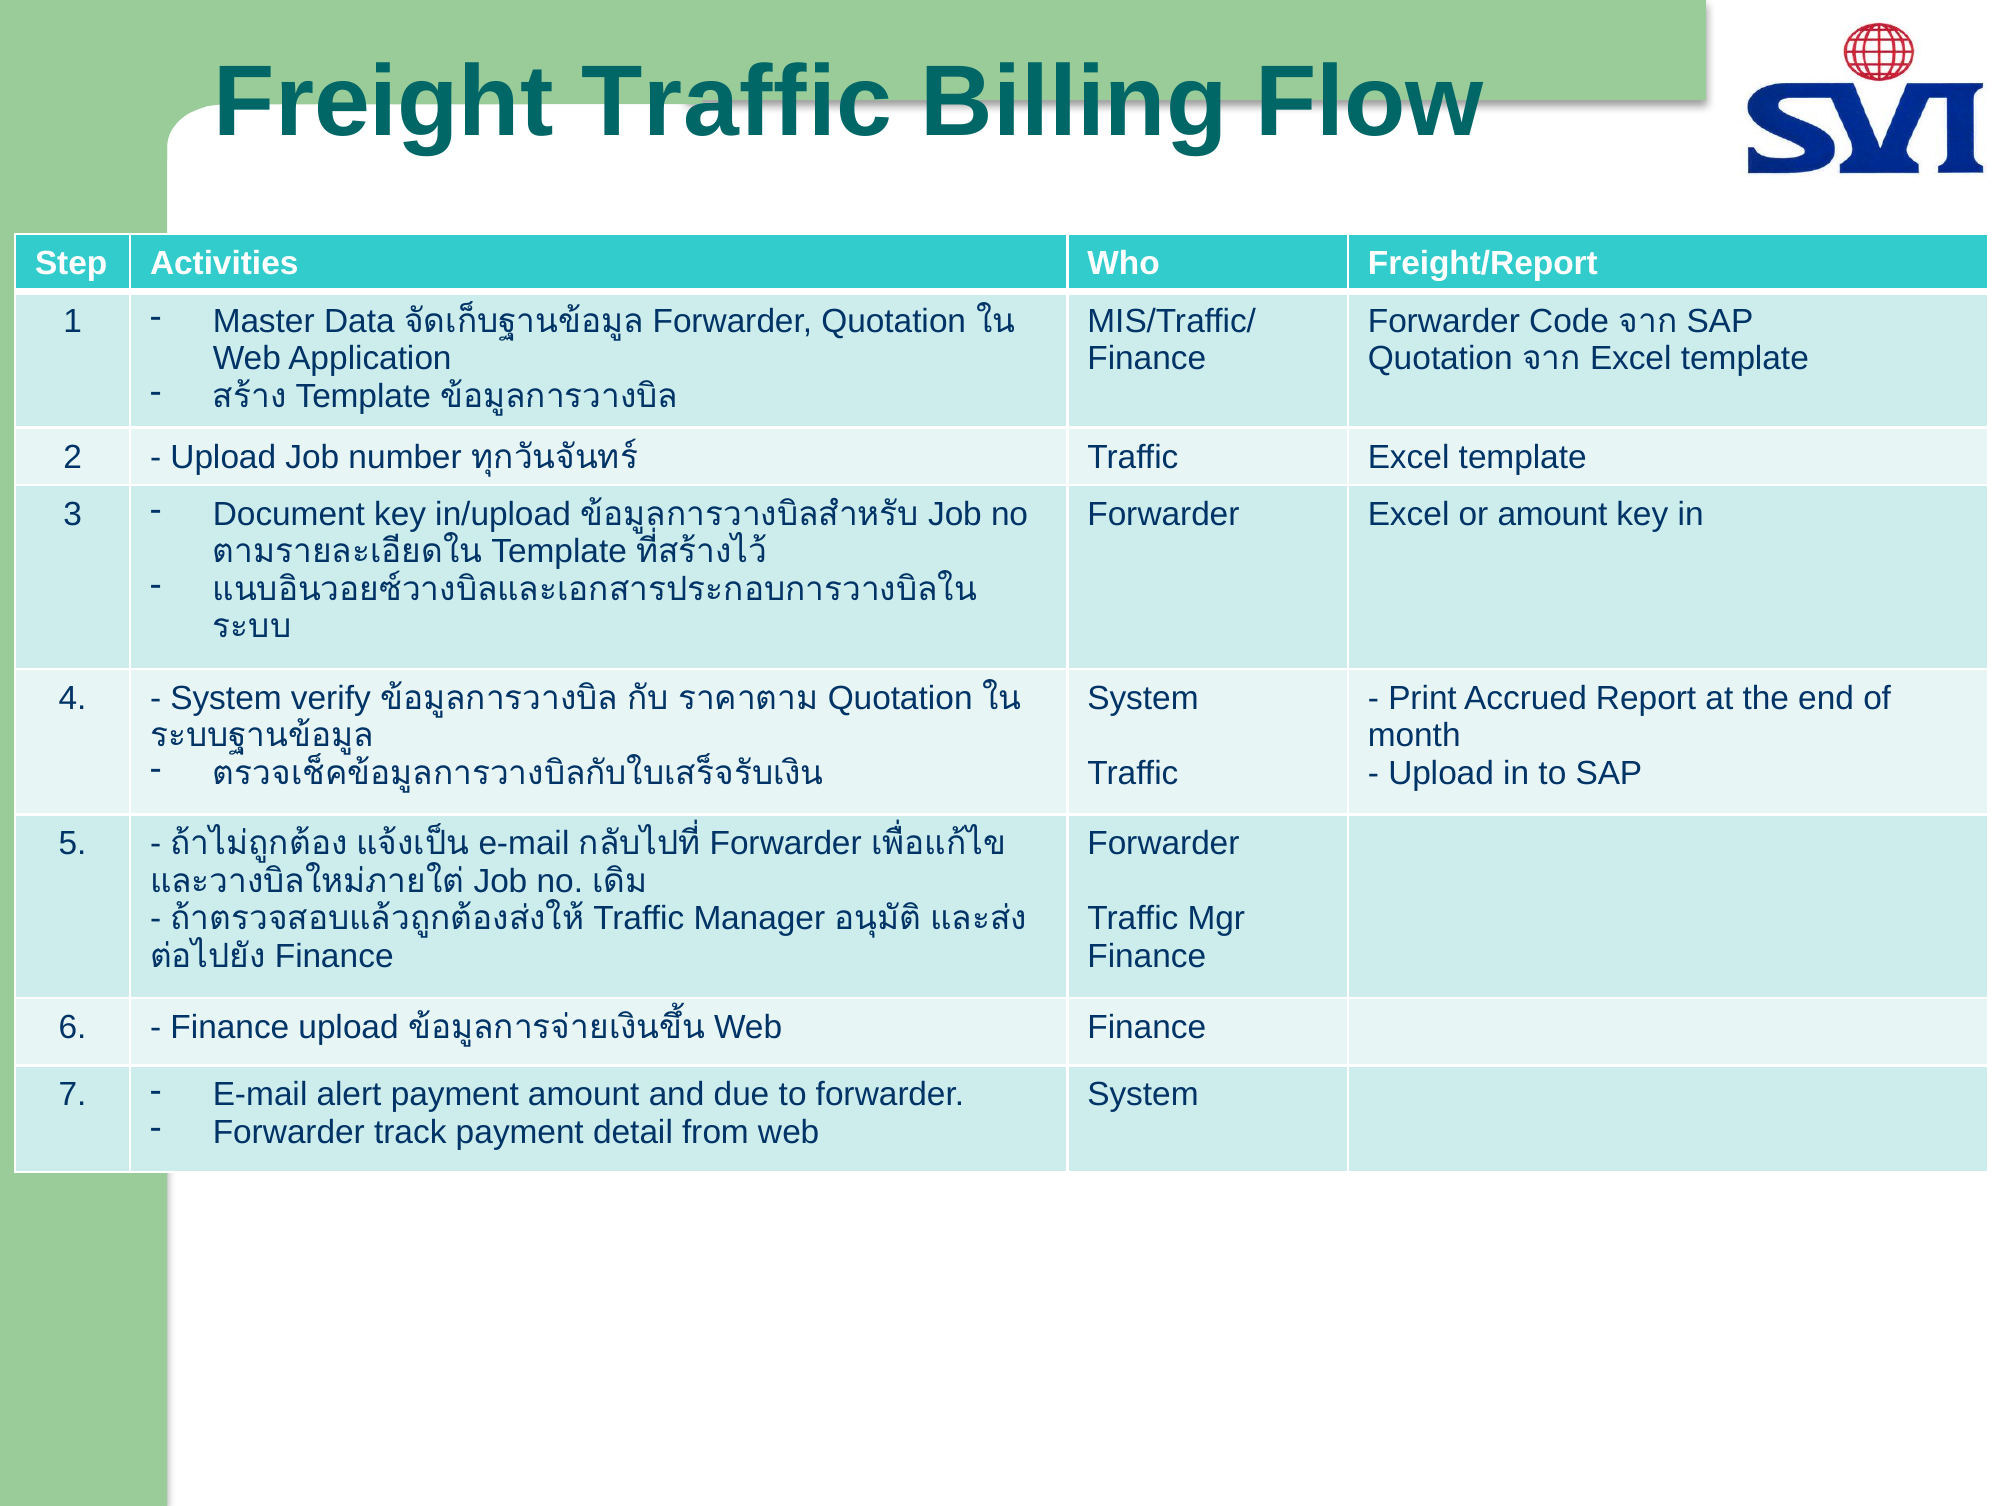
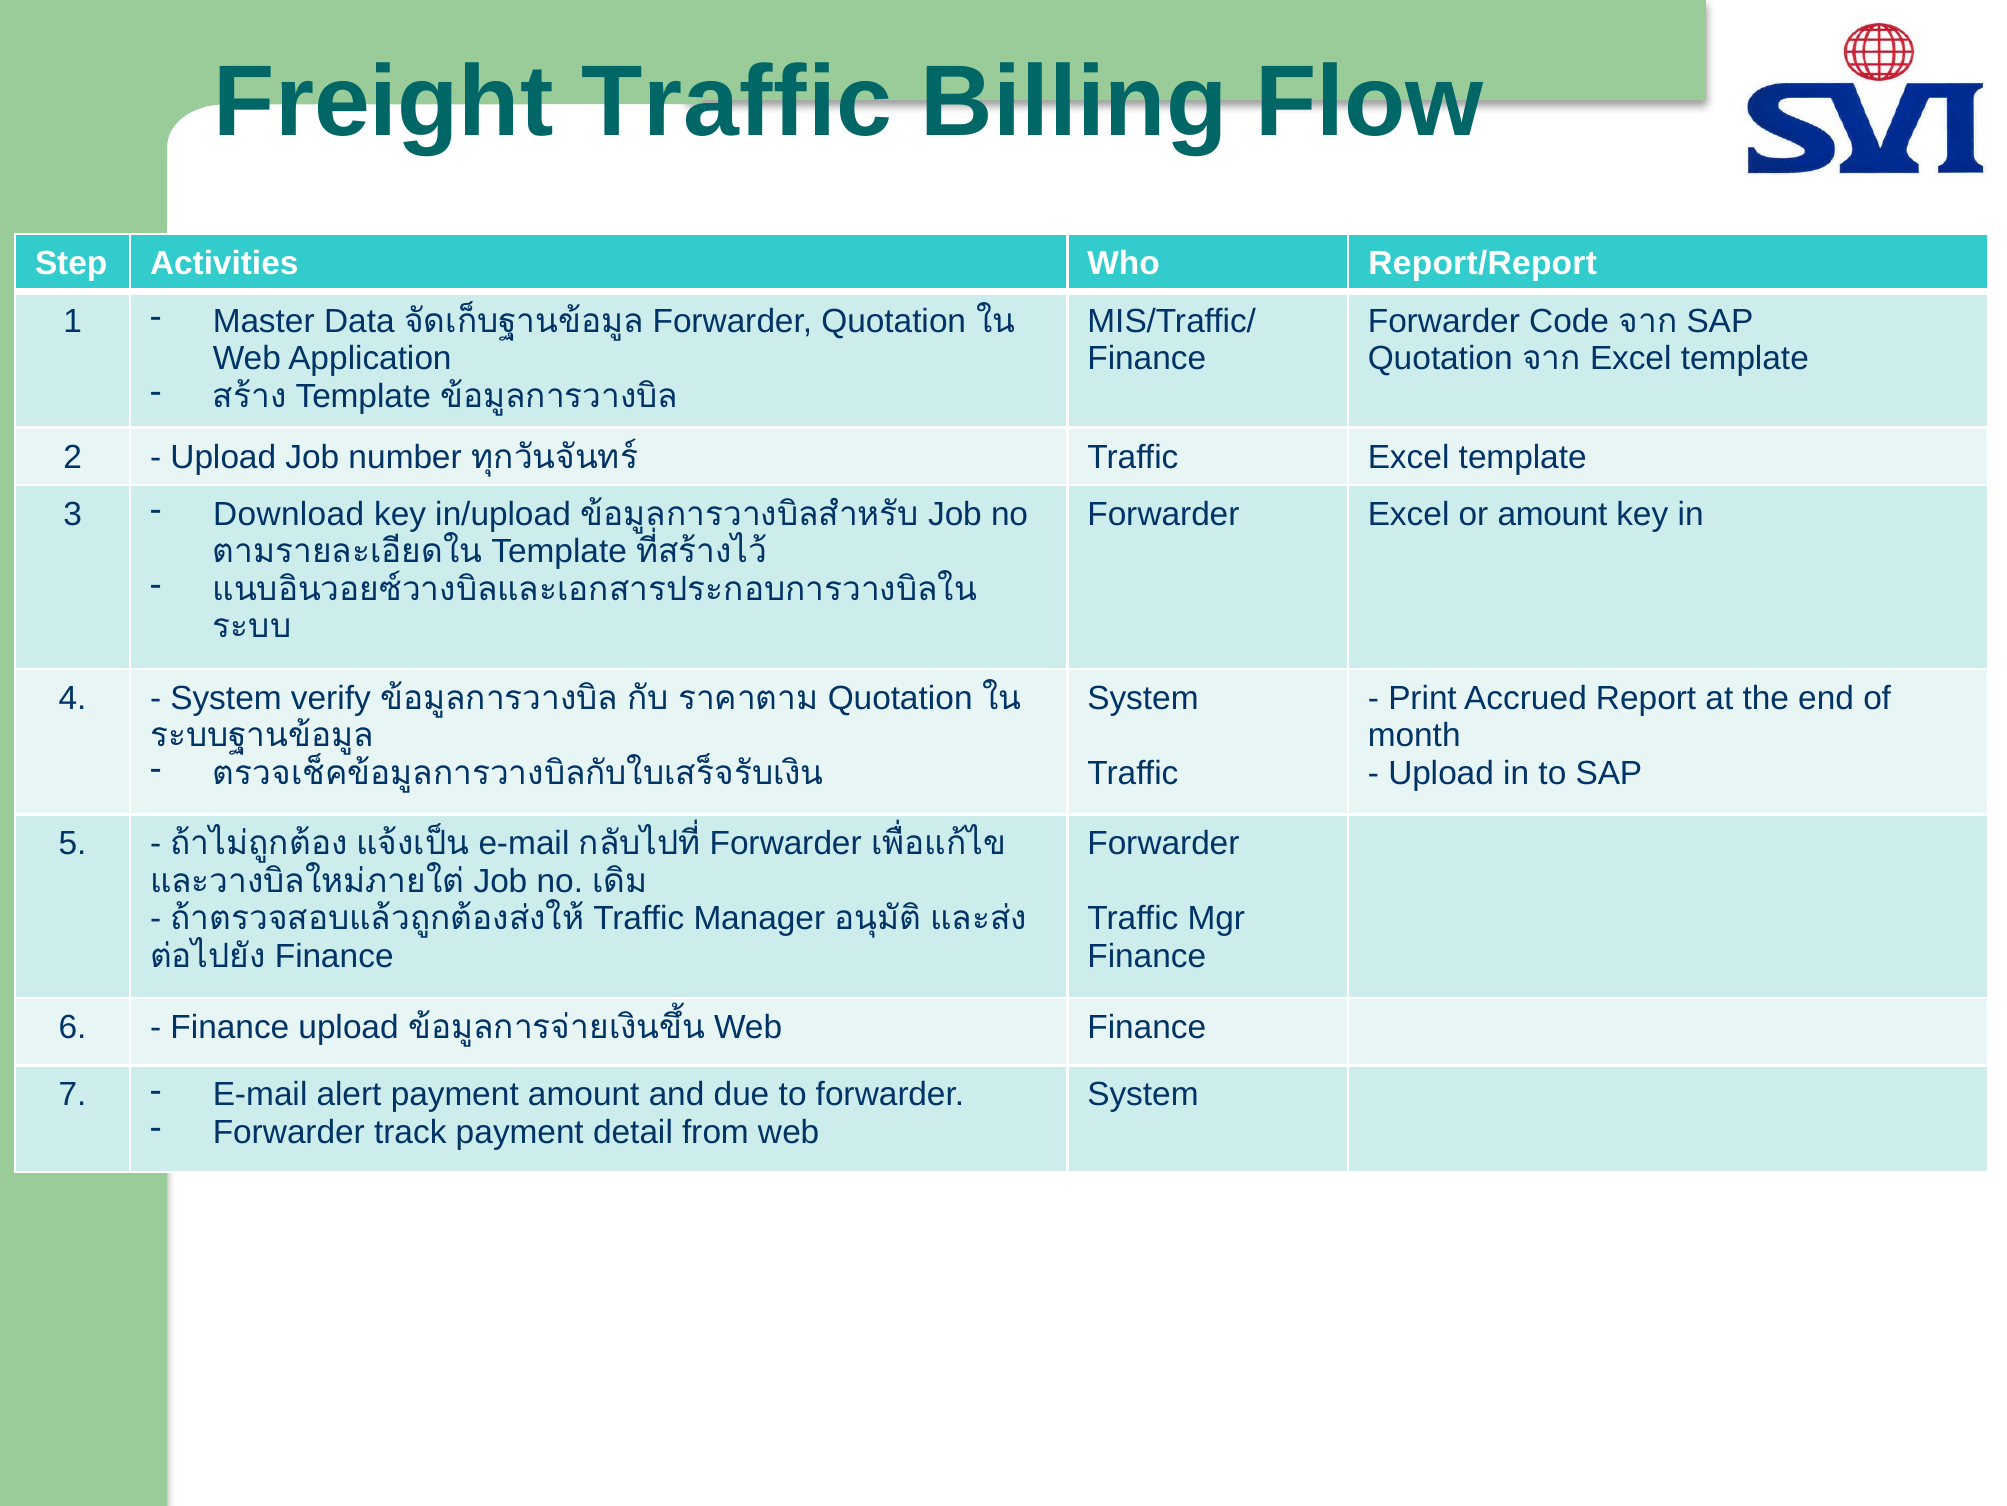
Freight/Report: Freight/Report -> Report/Report (1483, 263)
Document: Document -> Download (289, 514)
